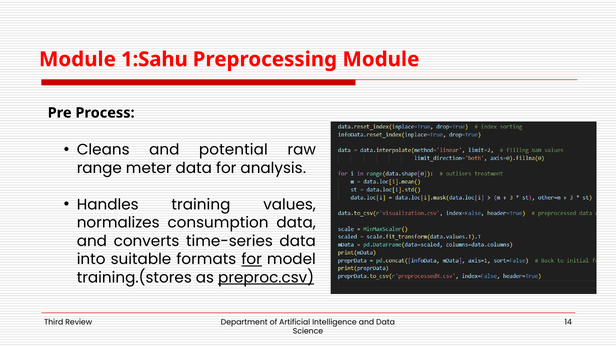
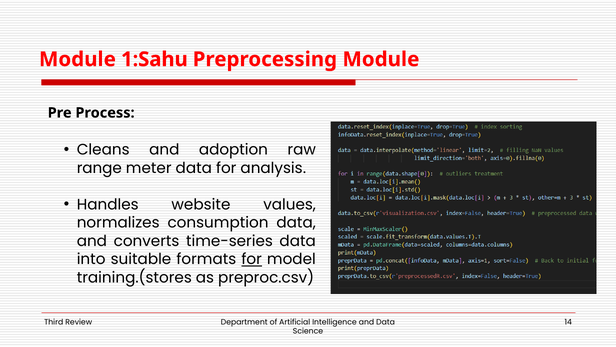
potential: potential -> adoption (233, 150)
training: training -> website (201, 204)
preproc.csv underline: present -> none (266, 277)
